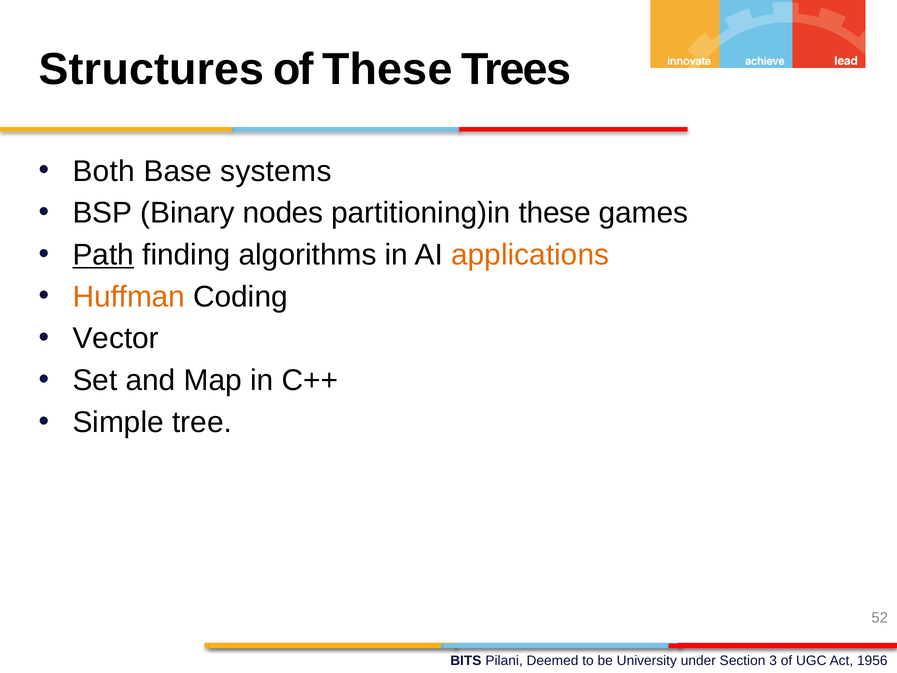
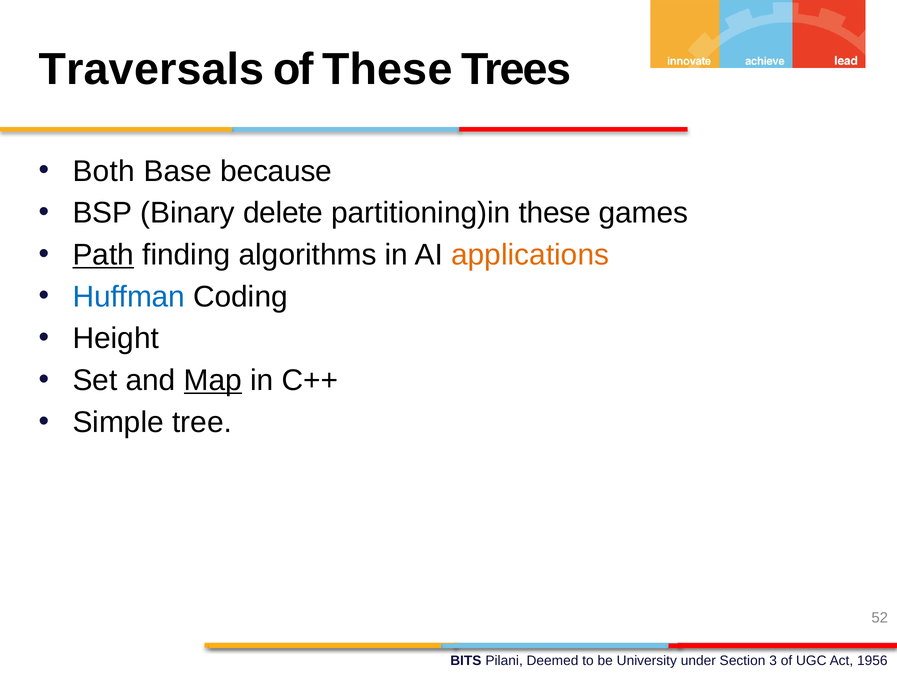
Structures: Structures -> Traversals (152, 70)
systems: systems -> because (276, 171)
nodes: nodes -> delete (283, 213)
Huffman colour: orange -> blue (129, 297)
Vector: Vector -> Height (116, 338)
Map underline: none -> present (213, 380)
